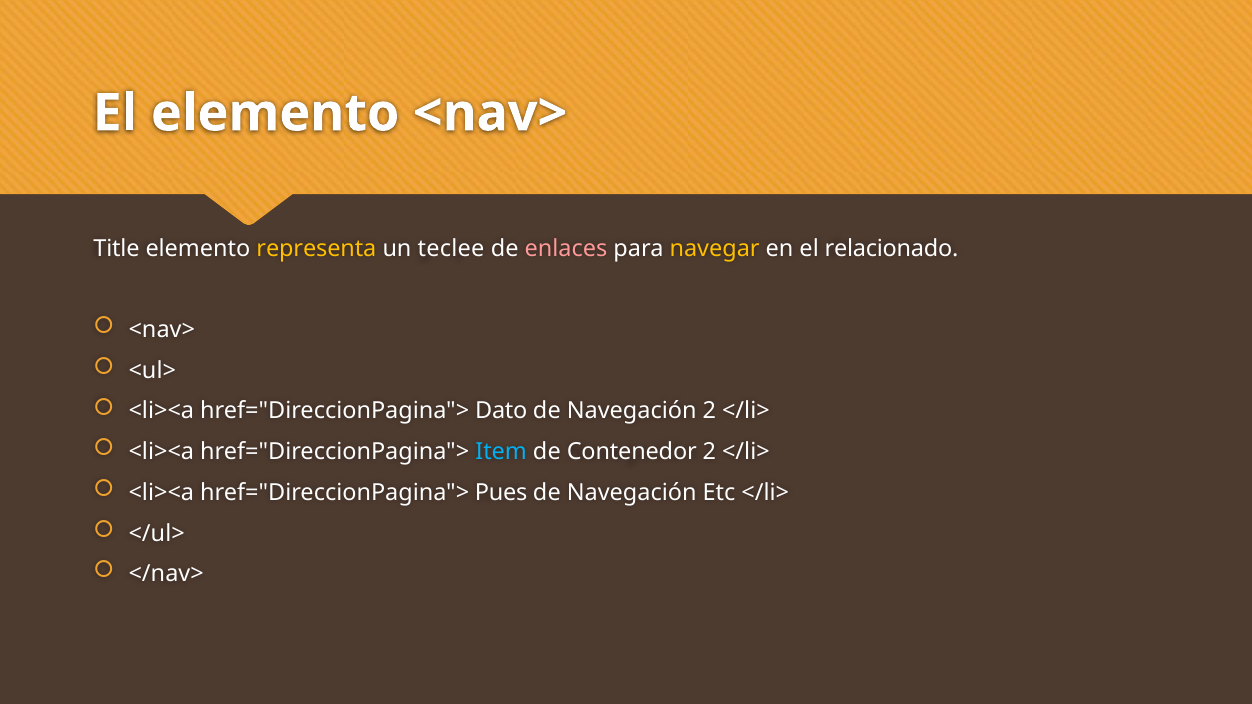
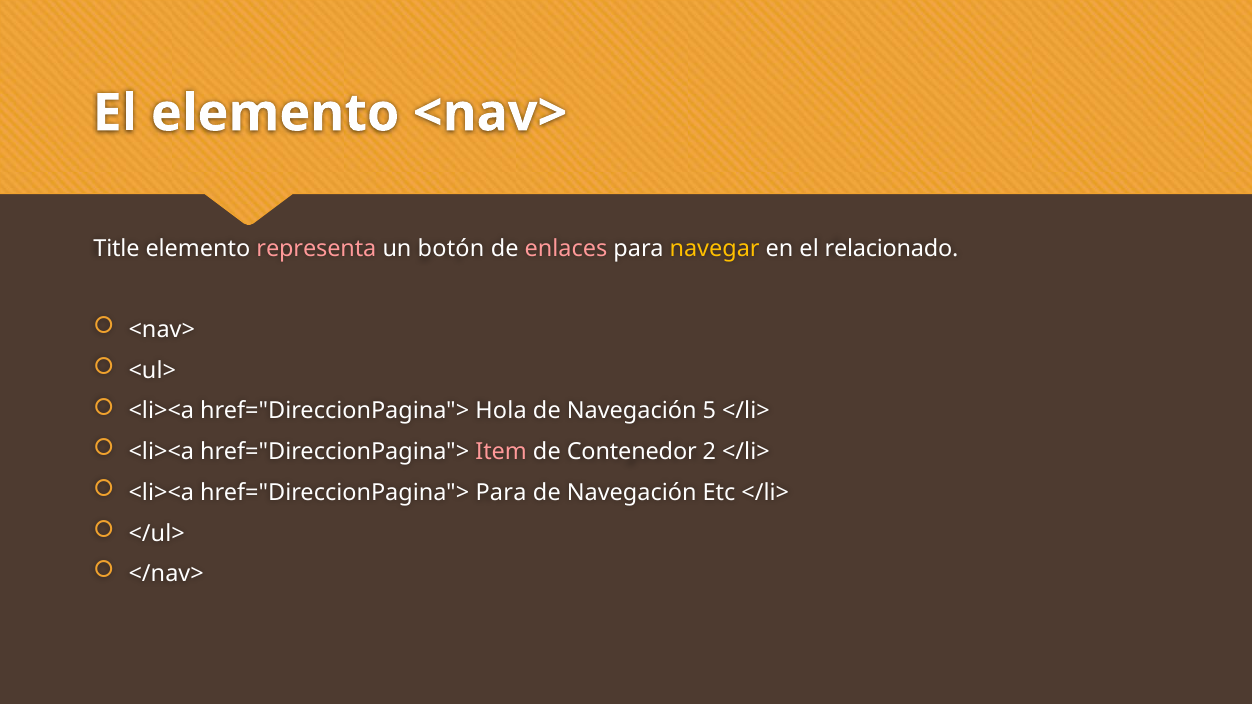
representa colour: yellow -> pink (316, 249)
teclee: teclee -> botón (451, 249)
Dato: Dato -> Hola (501, 411)
Navegación 2: 2 -> 5 (709, 411)
Item colour: light blue -> pink (501, 452)
href="DireccionPagina"> Pues: Pues -> Para (501, 493)
